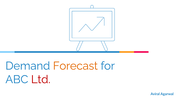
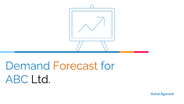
Ltd colour: red -> black (41, 79)
